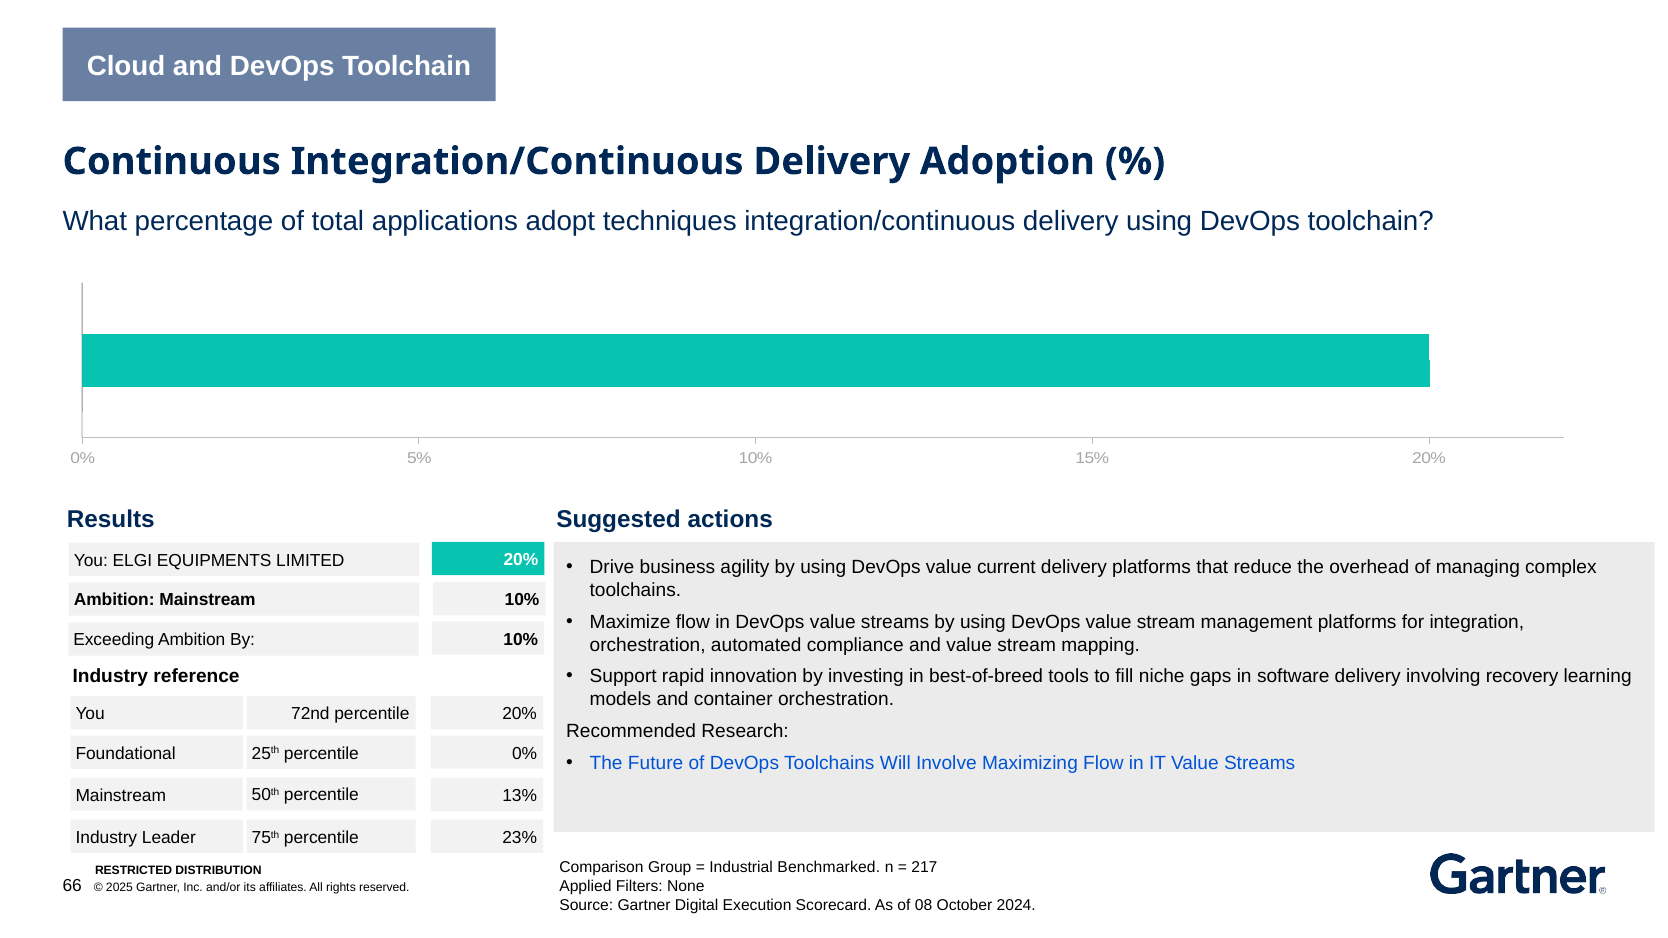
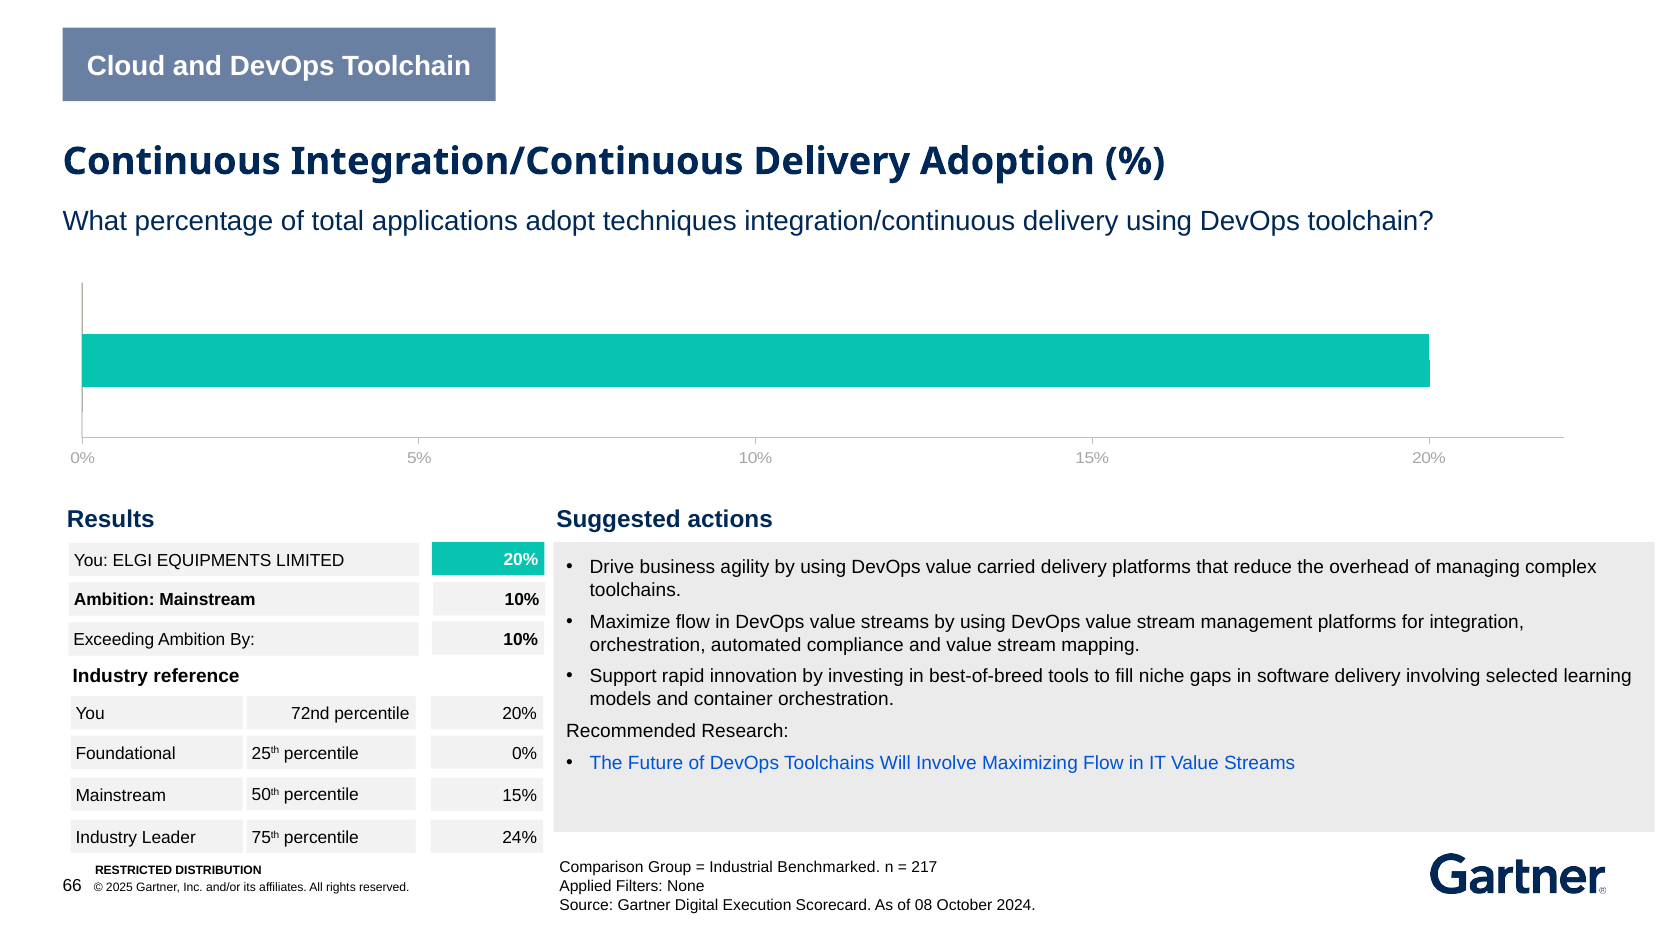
current: current -> carried (1006, 568)
recovery: recovery -> selected (1522, 677)
Mainstream 13%: 13% -> 15% (520, 796)
23%: 23% -> 24% (520, 838)
